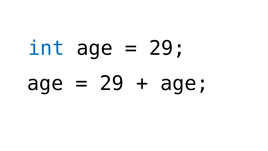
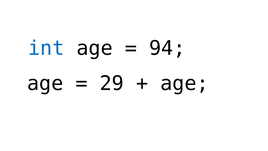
29: 29 -> 94 (167, 48)
